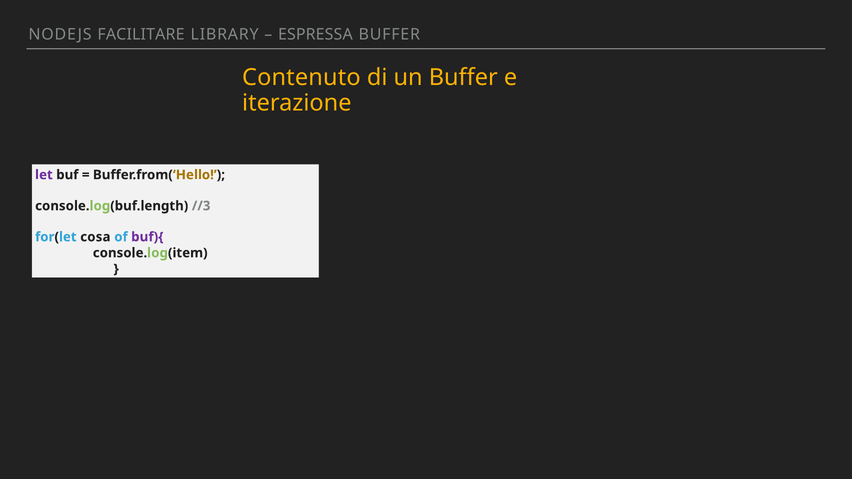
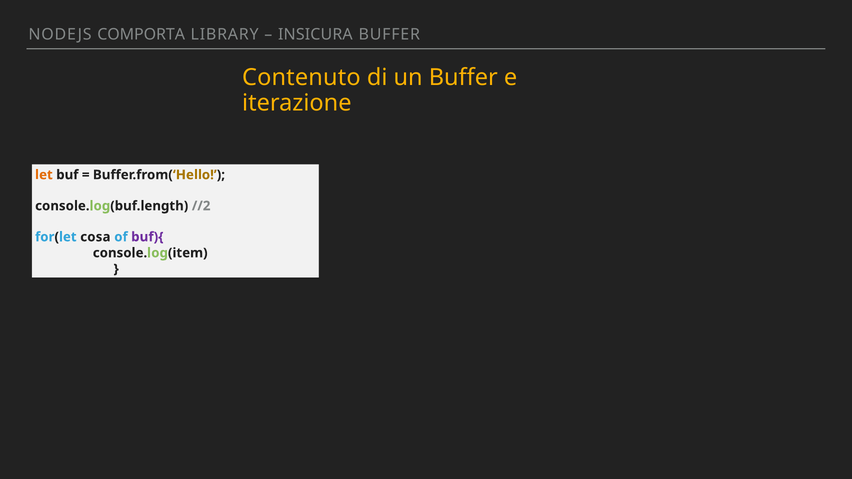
FACILITARE: FACILITARE -> COMPORTA (141, 34)
ESPRESSA: ESPRESSA -> INSICURA (315, 34)
let colour: purple -> orange (44, 175)
//3: //3 -> //2 (201, 206)
